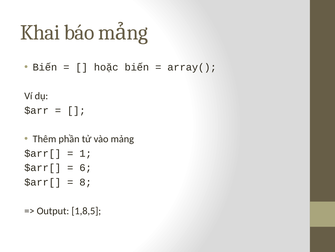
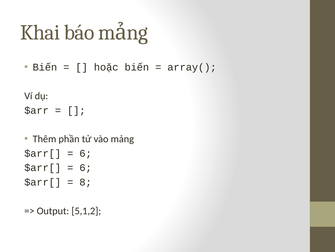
1: 1 -> 6 (86, 153)
1,8,5: 1,8,5 -> 5,1,2 (86, 210)
